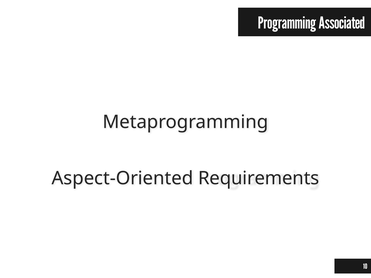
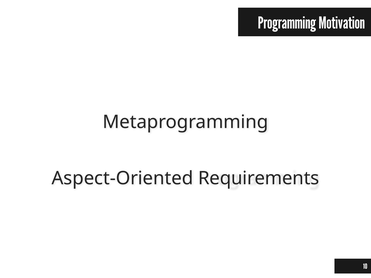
Associated: Associated -> Motivation (342, 23)
